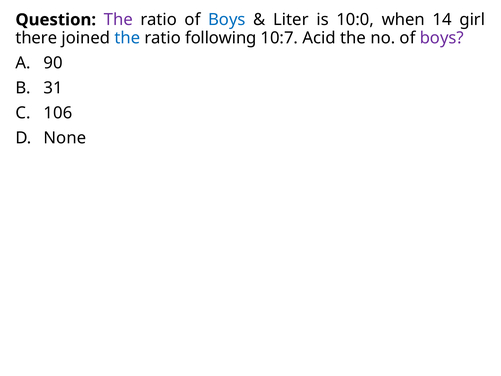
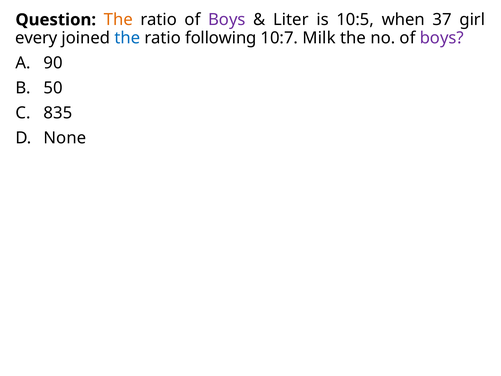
The colour: purple -> orange (118, 20)
Boys colour: blue -> purple (227, 20)
10:0: 10:0 -> 10:5 (355, 20)
14: 14 -> 37 (442, 20)
there: there -> every (36, 38)
Acid: Acid -> Milk (319, 38)
31: 31 -> 50 (53, 88)
106: 106 -> 835 (58, 113)
